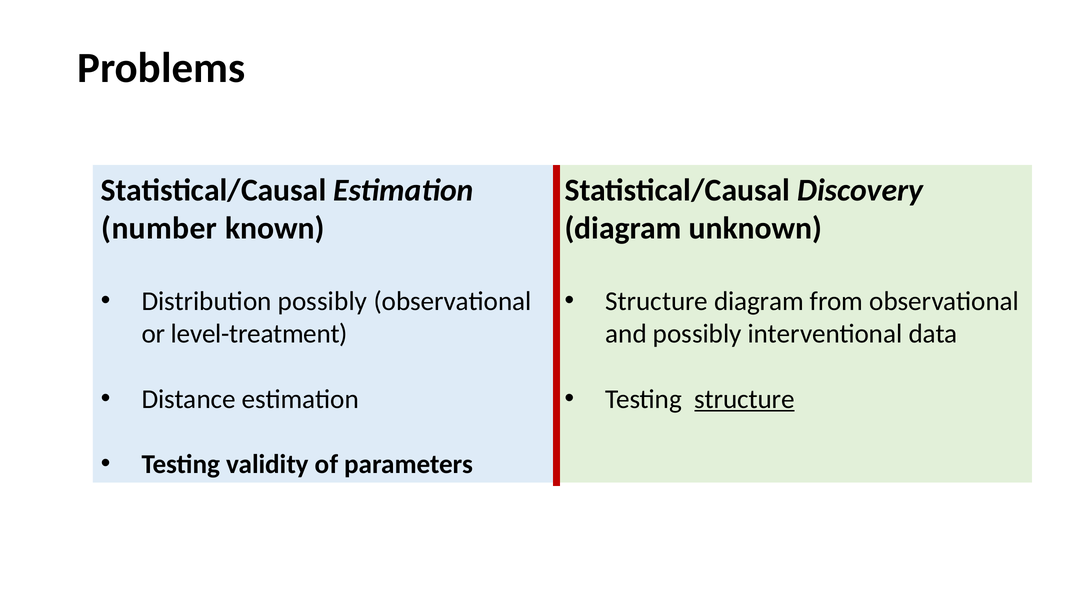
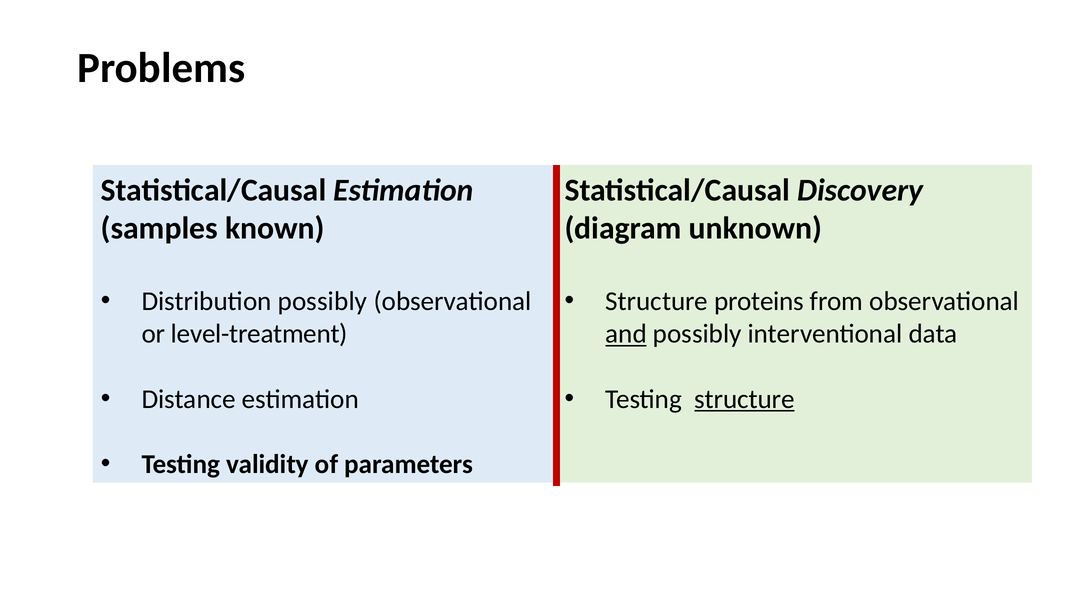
number: number -> samples (159, 228)
Structure diagram: diagram -> proteins (759, 301)
and underline: none -> present (626, 334)
